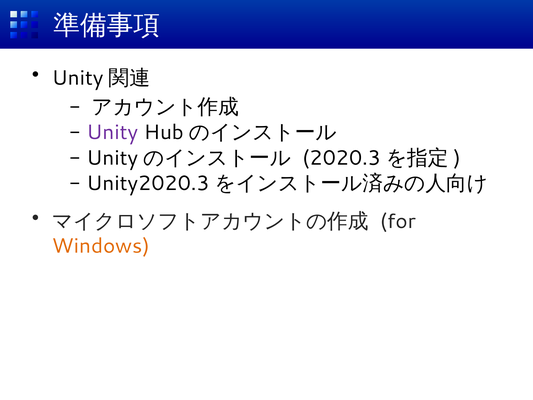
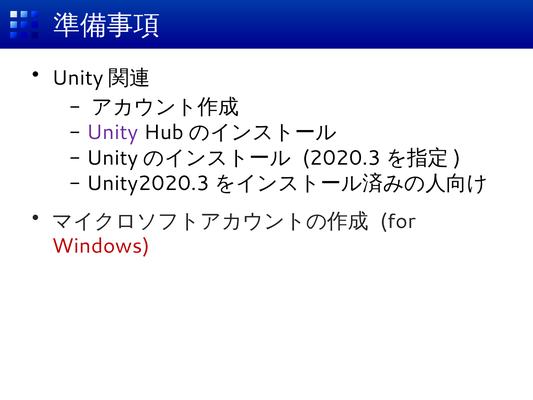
Windows colour: orange -> red (101, 246)
